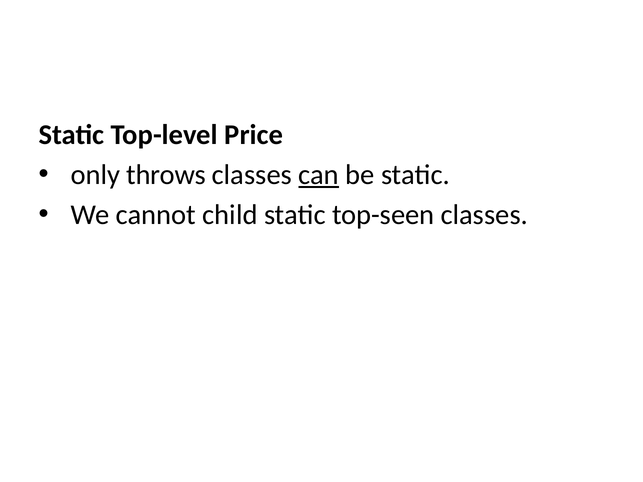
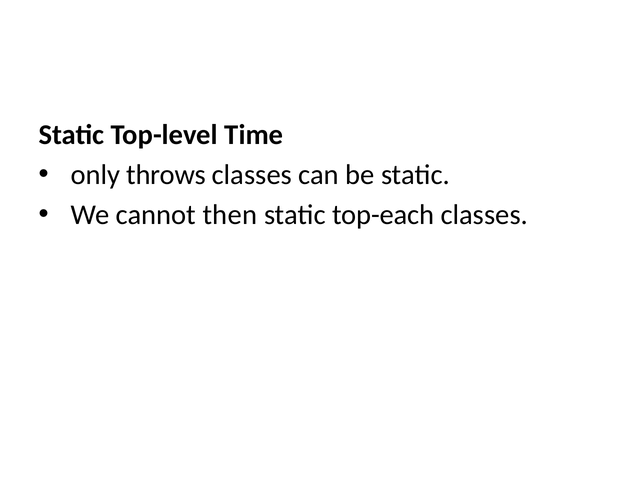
Price: Price -> Time (254, 135)
can underline: present -> none (319, 175)
child: child -> then (230, 215)
top-seen: top-seen -> top-each (383, 215)
